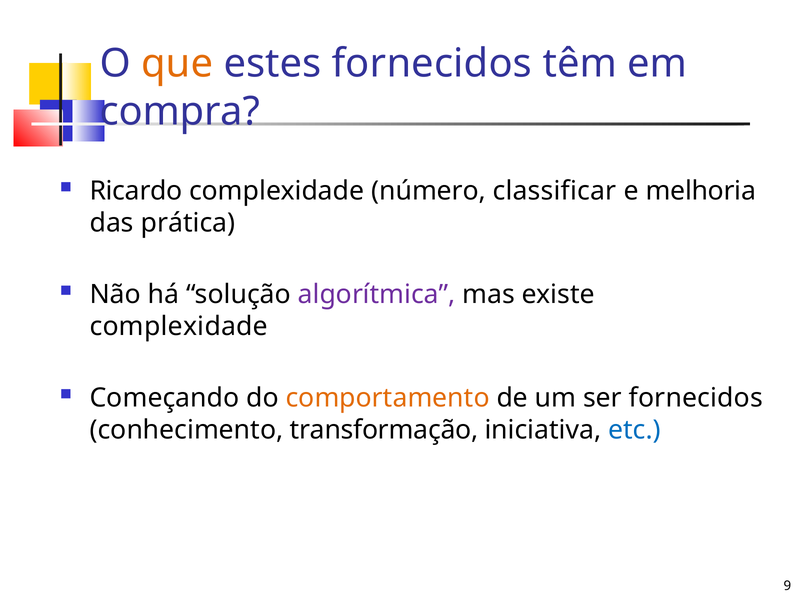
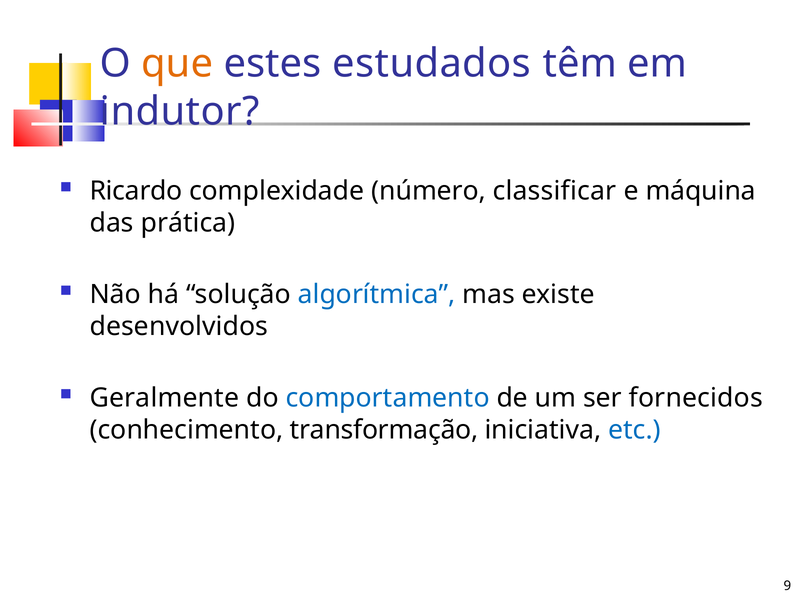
estes fornecidos: fornecidos -> estudados (432, 64)
compra: compra -> indutor (180, 112)
melhoria: melhoria -> máquina (701, 191)
algorítmica colour: purple -> blue (377, 295)
complexidade: complexidade -> desenvolvidos (179, 327)
Começando: Começando -> Geralmente (164, 398)
comportamento colour: orange -> blue (388, 398)
